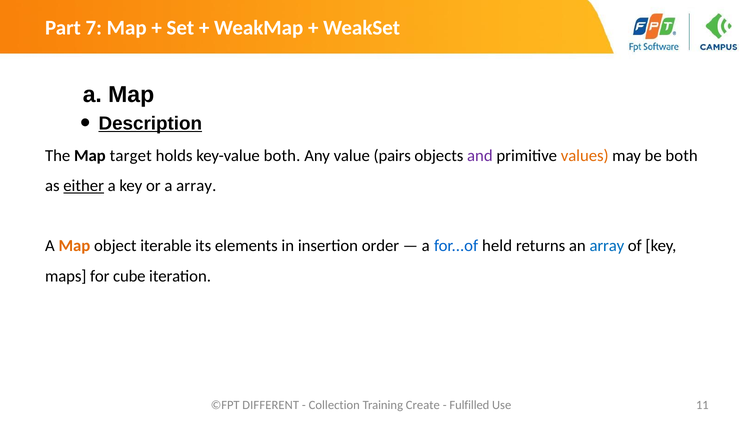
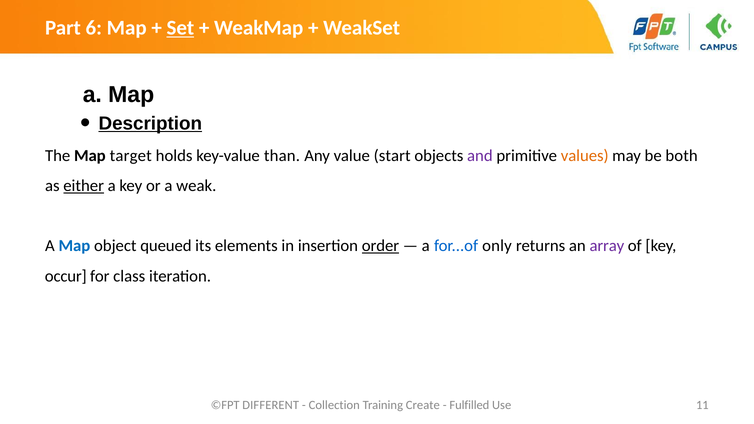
7: 7 -> 6 (94, 28)
Set underline: none -> present (180, 28)
key-value both: both -> than (282, 156)
pairs: pairs -> start (392, 156)
a array: array -> weak (196, 186)
Map colour: orange -> blue (74, 246)
iterable: iterable -> queued (166, 246)
order underline: none -> present (380, 246)
held: held -> only (497, 246)
array colour: blue -> purple (607, 246)
maps: maps -> occur (66, 276)
cube: cube -> class (129, 276)
